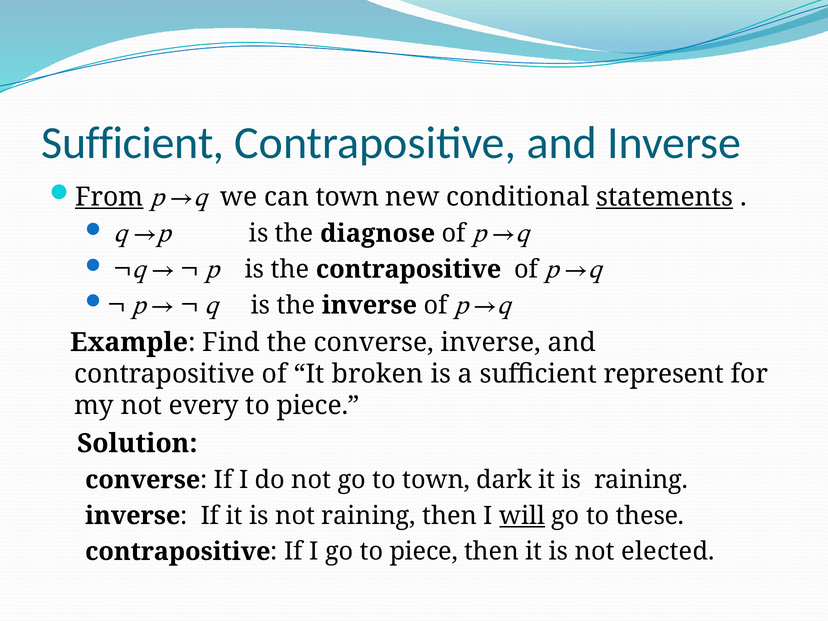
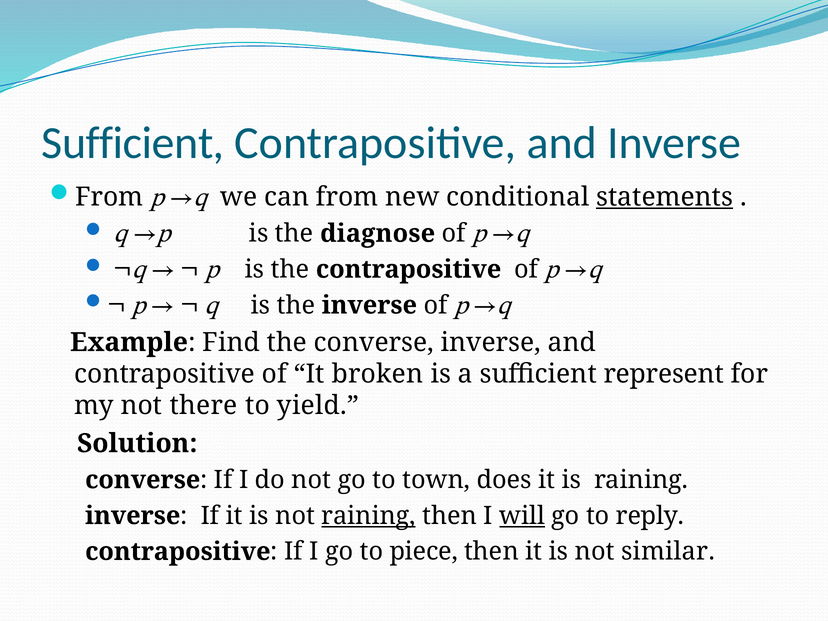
From underline: present -> none (109, 197)
can town: town -> from (347, 197)
every: every -> there (204, 406)
piece: piece -> yield (318, 406)
dark: dark -> does (504, 480)
raining underline: none -> present (369, 516)
these: these -> reply (650, 516)
elected: elected -> similar (668, 552)
